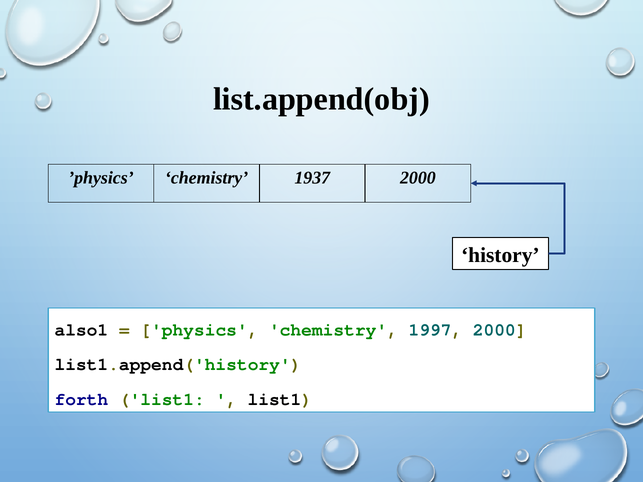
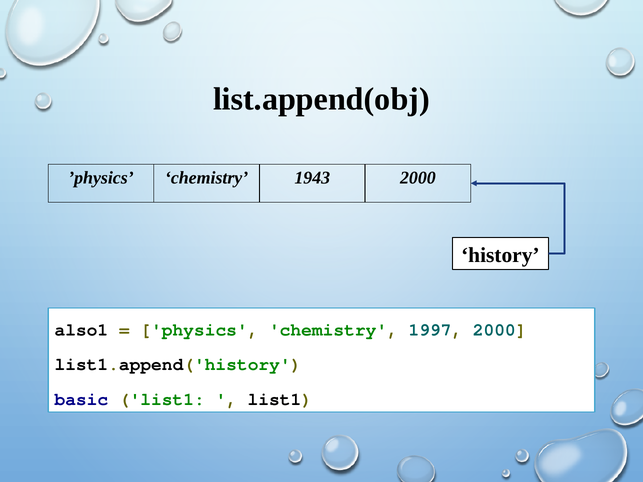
1937: 1937 -> 1943 (312, 178)
forth: forth -> basic (81, 400)
